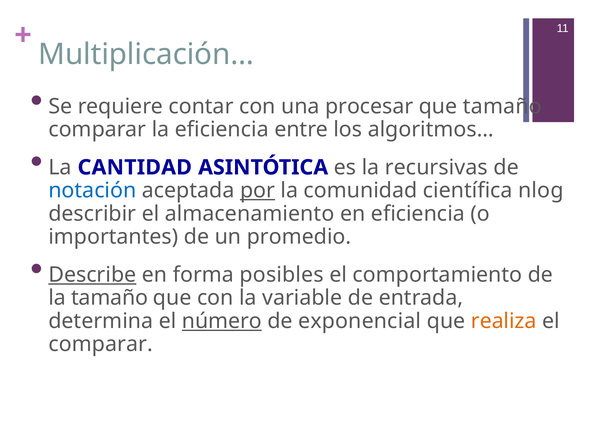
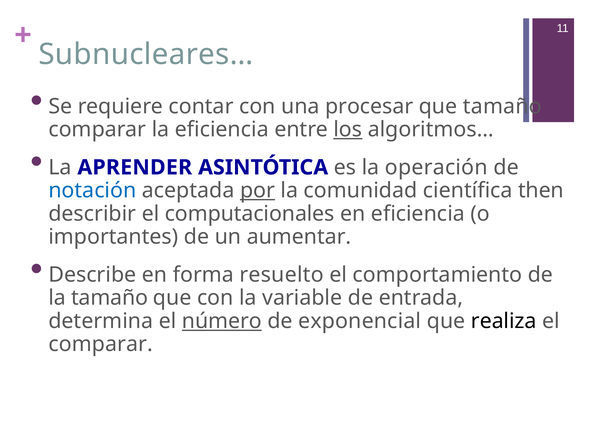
Multiplicación…: Multiplicación… -> Subnucleares… (146, 54)
los underline: none -> present (348, 129)
CANTIDAD: CANTIDAD -> APRENDER (135, 167)
recursivas: recursivas -> operación (436, 167)
nlog: nlog -> then (541, 190)
almacenamiento: almacenamiento -> computacionales (250, 214)
promedio: promedio -> aumentar (299, 237)
Describe underline: present -> none (92, 275)
posibles: posibles -> resuelto (282, 275)
realiza colour: orange -> black (504, 321)
